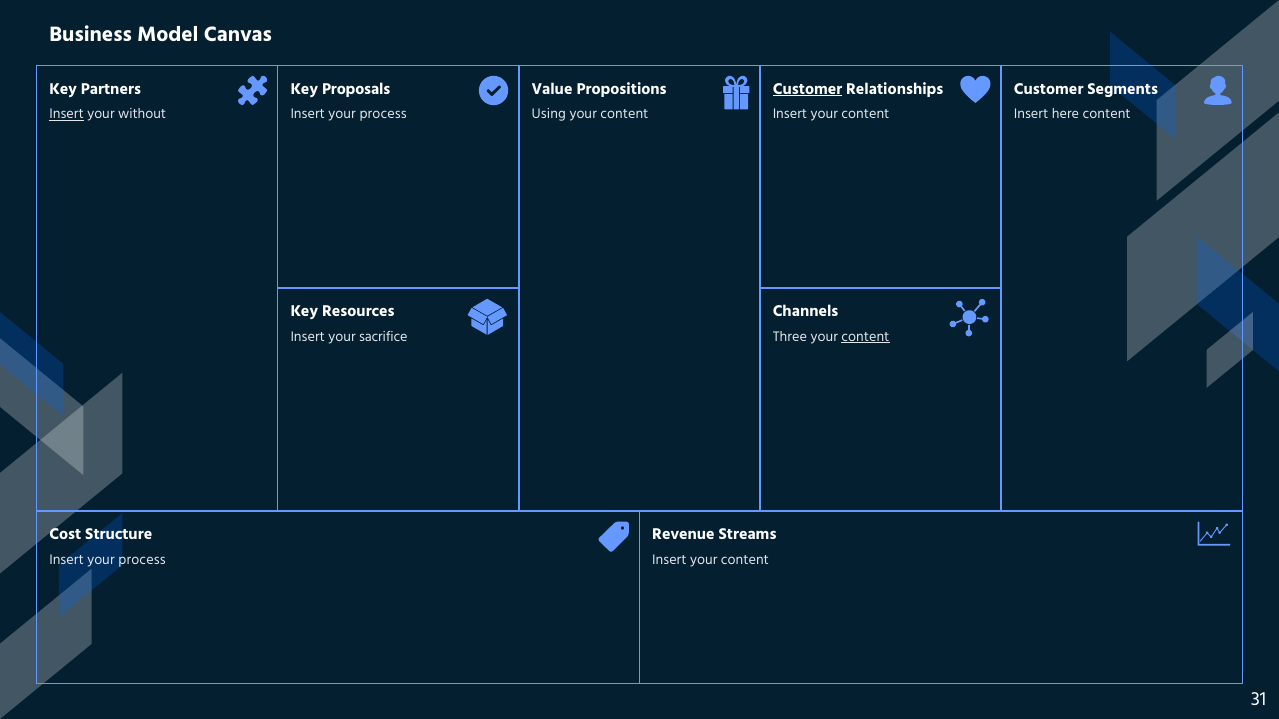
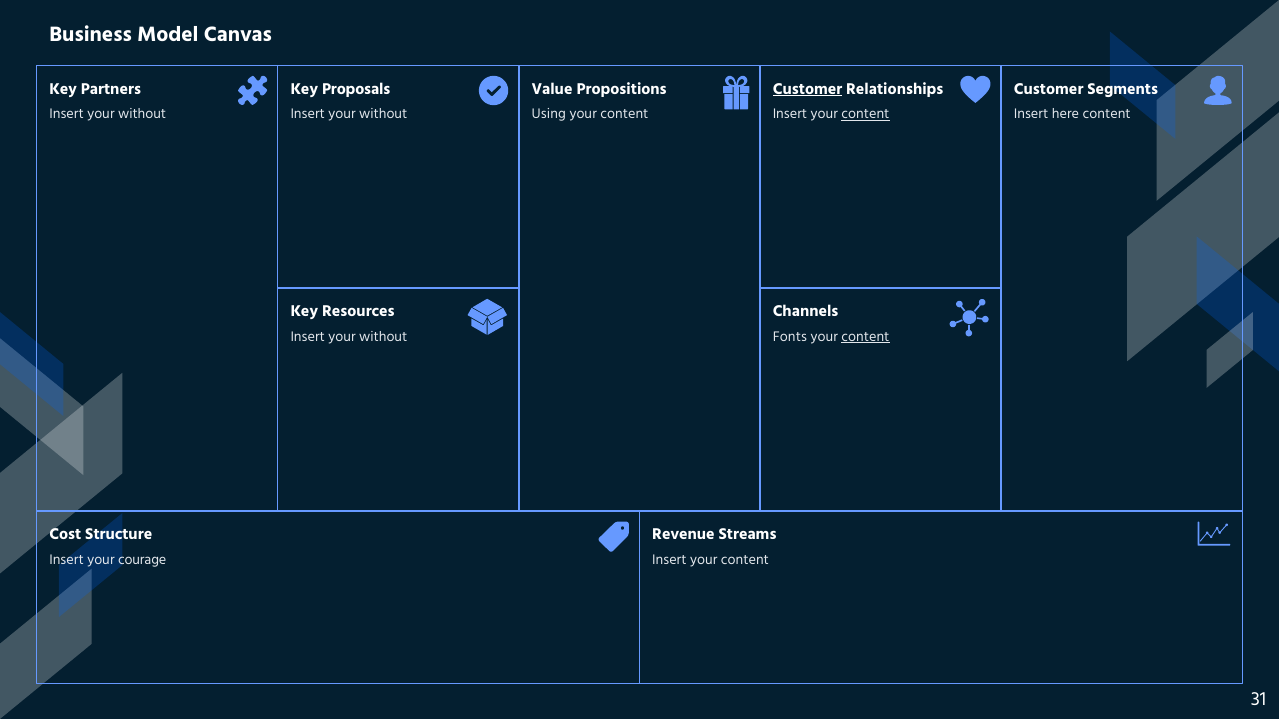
Insert underline: present -> none (67, 114)
process: process -> without (383, 114)
content underline: none -> present (865, 114)
sacrifice: sacrifice -> without (383, 337)
Three: Three -> Fonts (790, 337)
process: process -> courage (142, 560)
